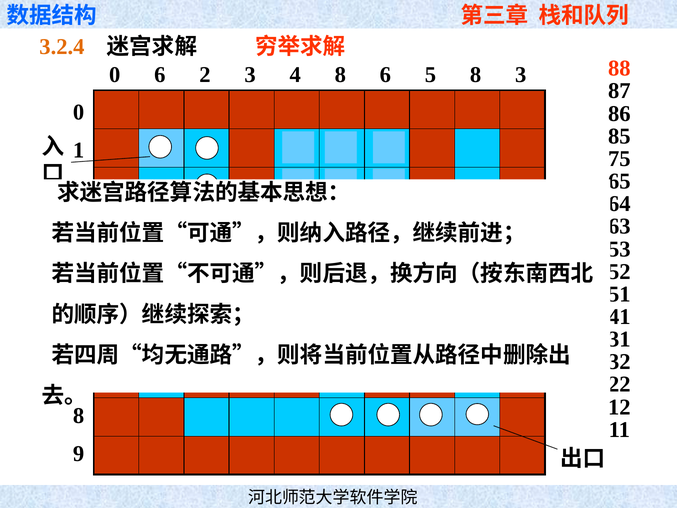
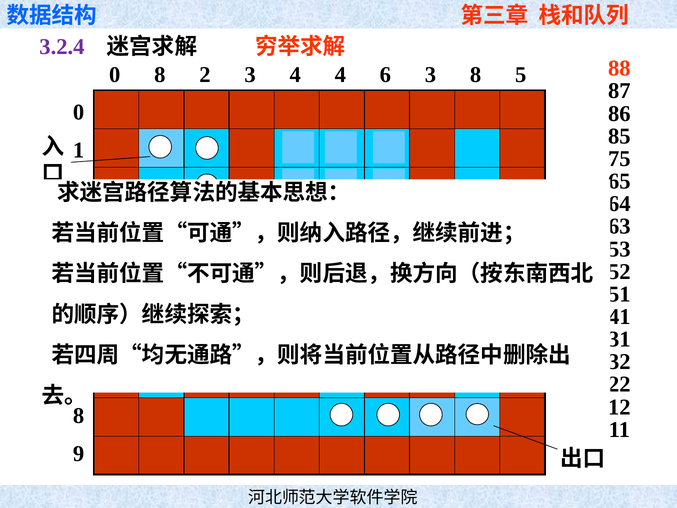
3.2.4 colour: orange -> purple (62, 47)
0 6: 6 -> 8 (160, 75)
4 8: 8 -> 4 (340, 75)
6 5: 5 -> 3 (430, 75)
8 3: 3 -> 5 (521, 75)
